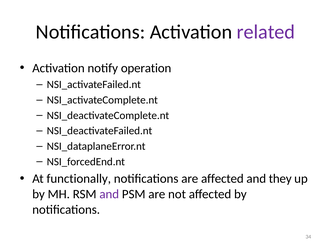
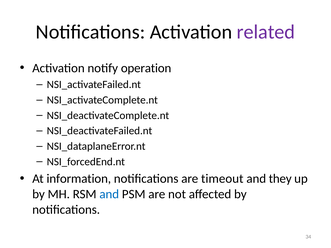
functionally: functionally -> information (79, 179)
are affected: affected -> timeout (222, 179)
and colour: purple -> blue (109, 194)
